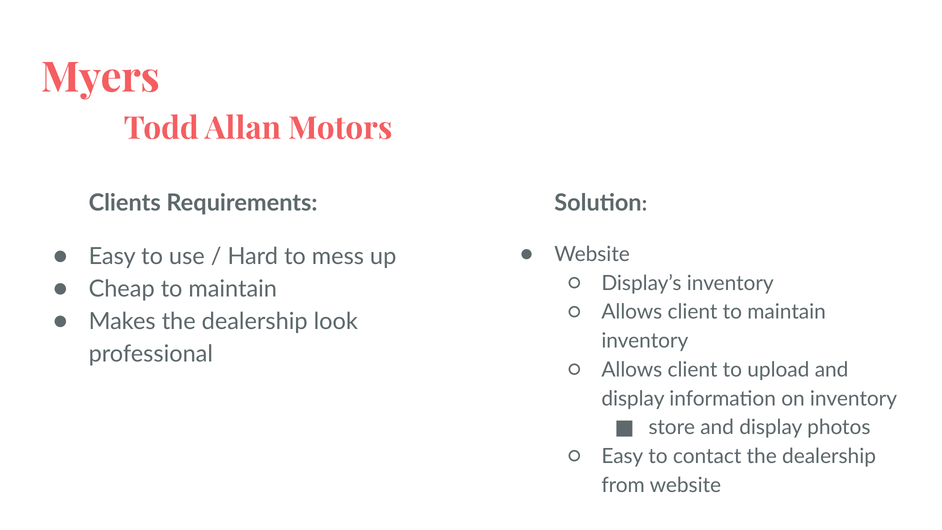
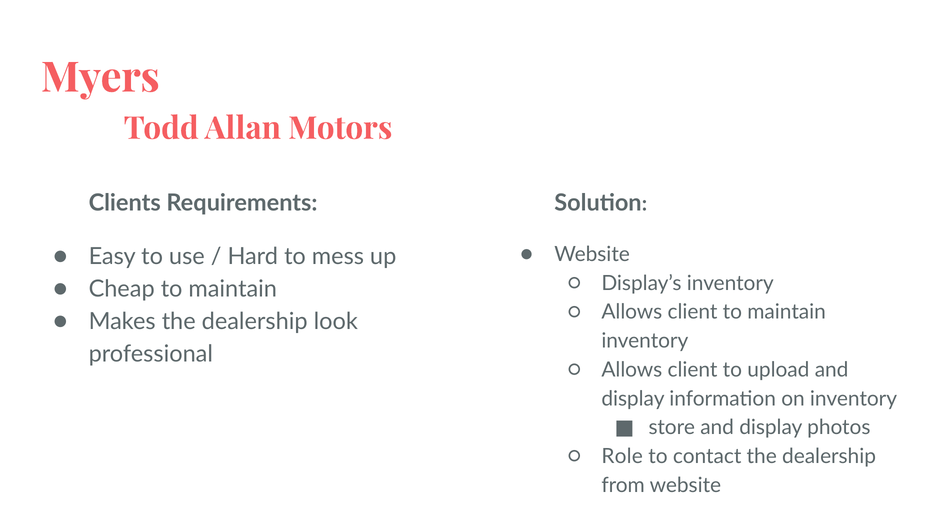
Easy: Easy -> Role (622, 456)
